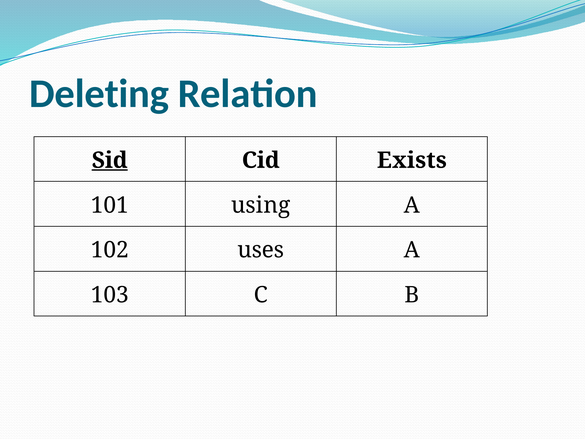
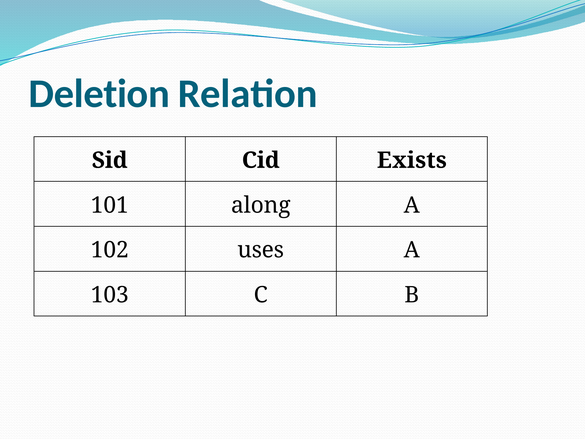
Deleting: Deleting -> Deletion (99, 94)
Sid underline: present -> none (110, 160)
using: using -> along (261, 205)
